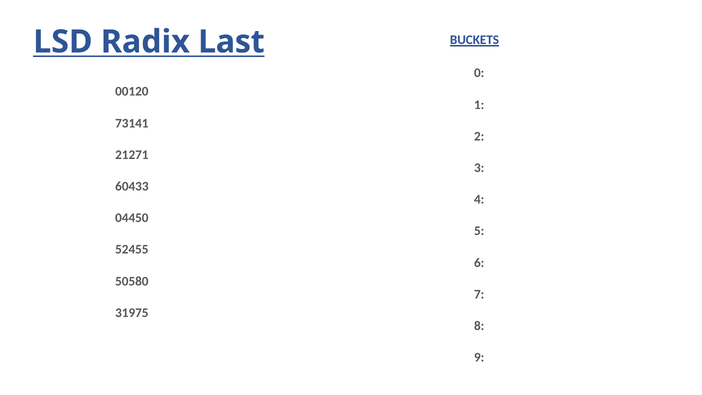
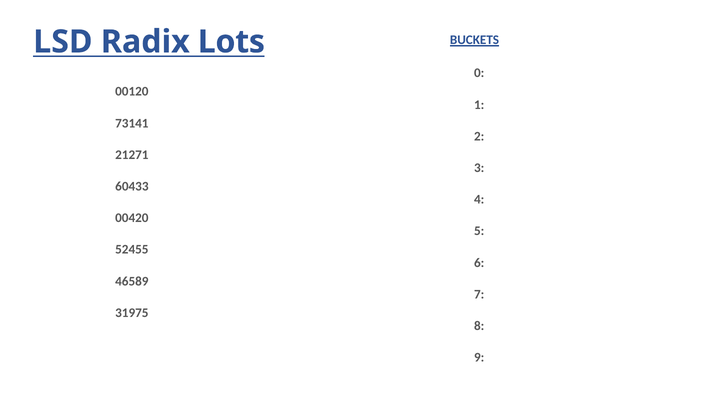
Last: Last -> Lots (231, 42)
04450: 04450 -> 00420 (132, 218)
50580: 50580 -> 46589 (132, 281)
